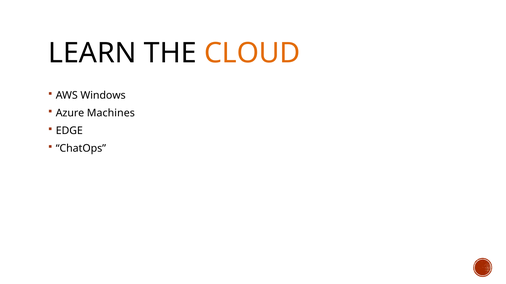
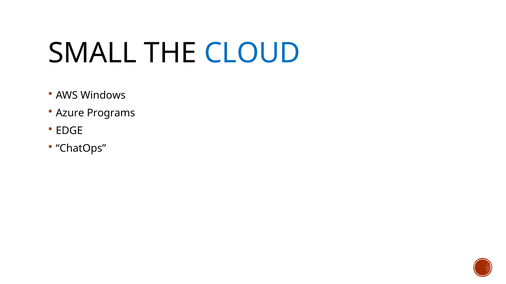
LEARN: LEARN -> SMALL (92, 53)
CLOUD colour: orange -> blue (252, 53)
Machines: Machines -> Programs (111, 113)
